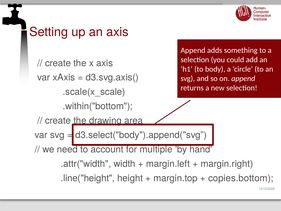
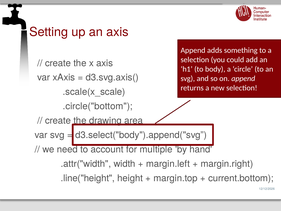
.within("bottom: .within("bottom -> .circle("bottom (98, 106)
copies.bottom: copies.bottom -> current.bottom (241, 178)
